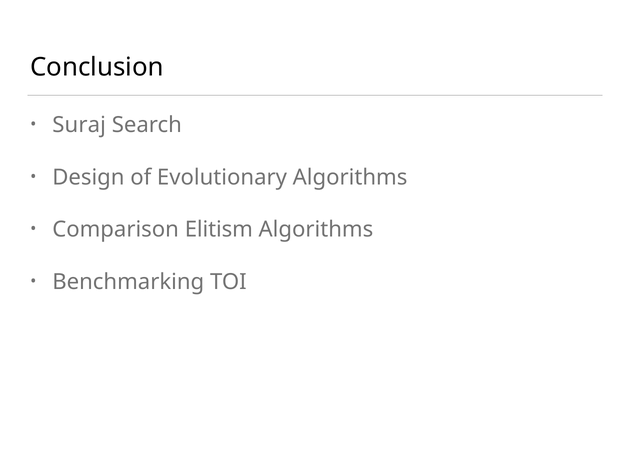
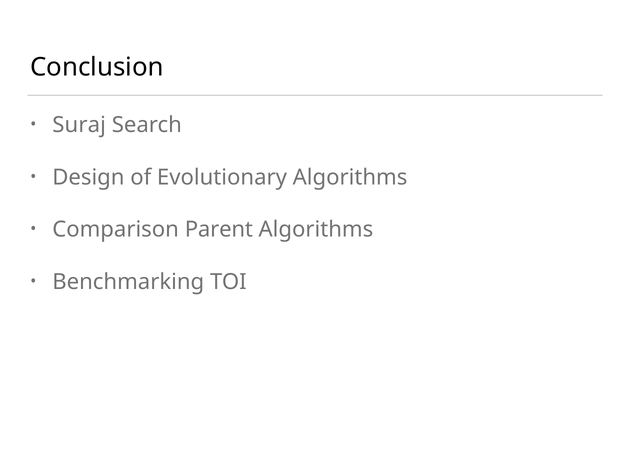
Elitism: Elitism -> Parent (219, 230)
